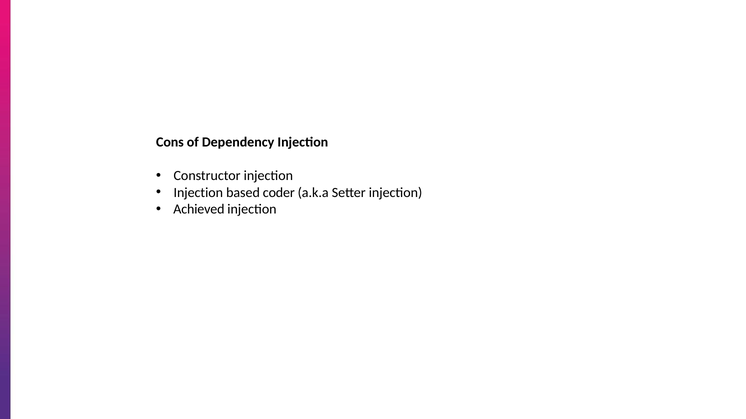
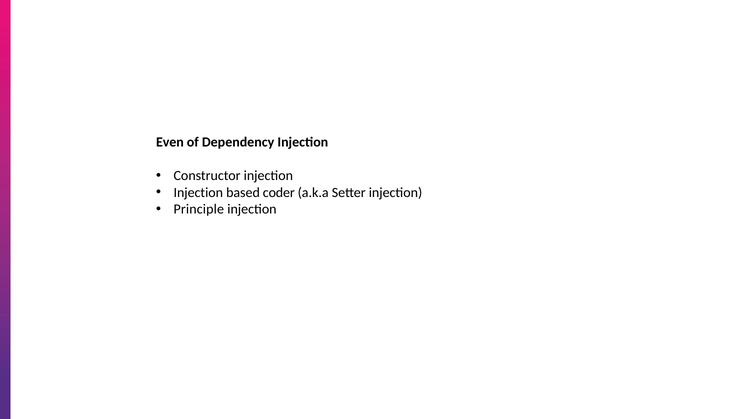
Cons: Cons -> Even (170, 142)
Achieved: Achieved -> Principle (199, 210)
